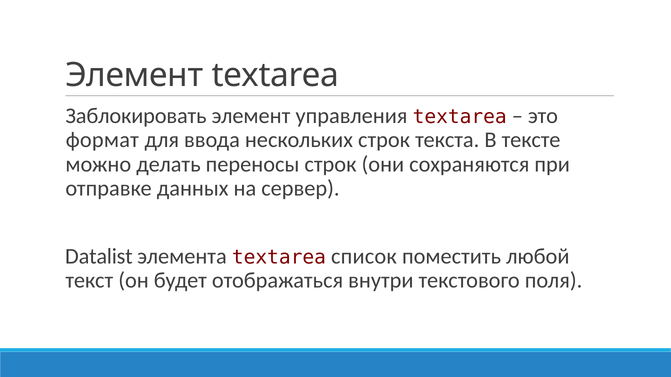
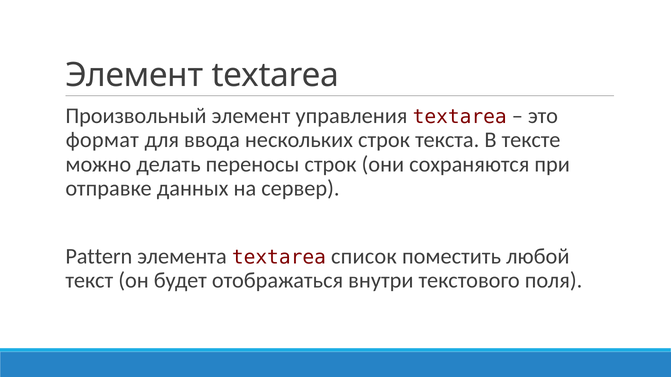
Заблокировать: Заблокировать -> Произвольный (136, 116)
Datalist: Datalist -> Pattern (99, 256)
